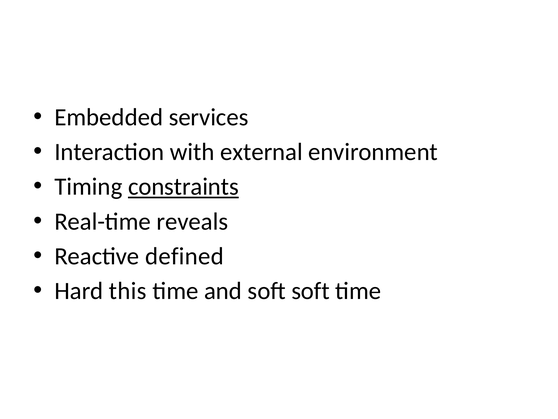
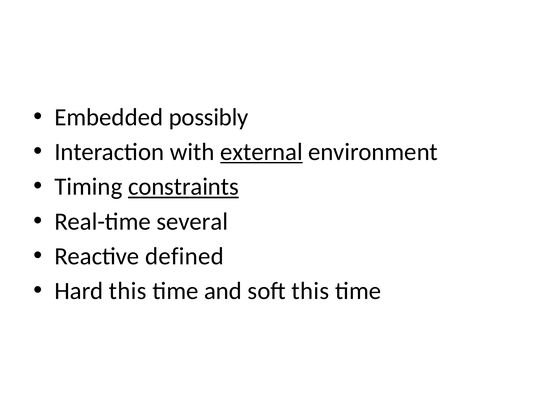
services: services -> possibly (209, 117)
external underline: none -> present (261, 152)
reveals: reveals -> several (192, 221)
soft soft: soft -> this (310, 291)
